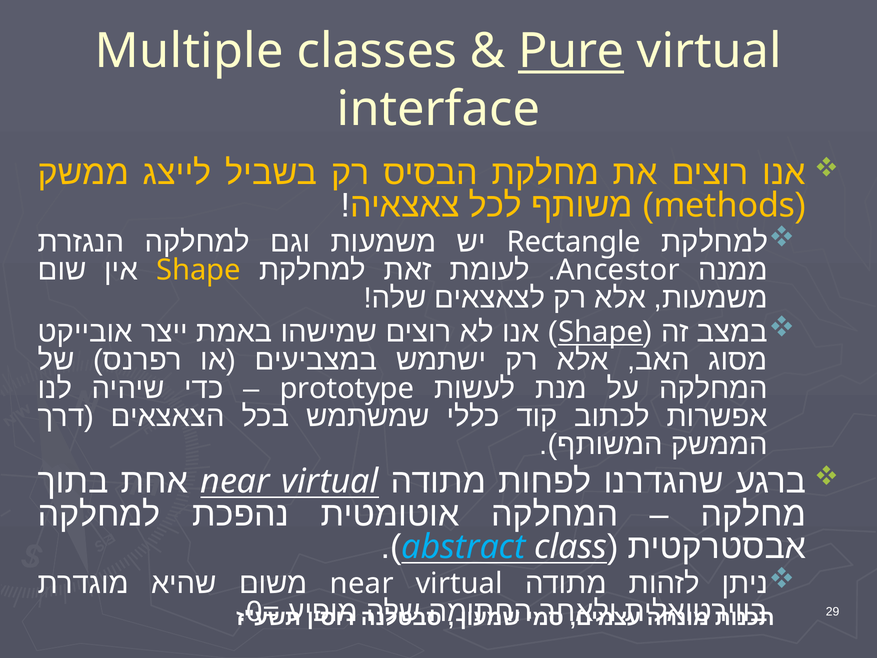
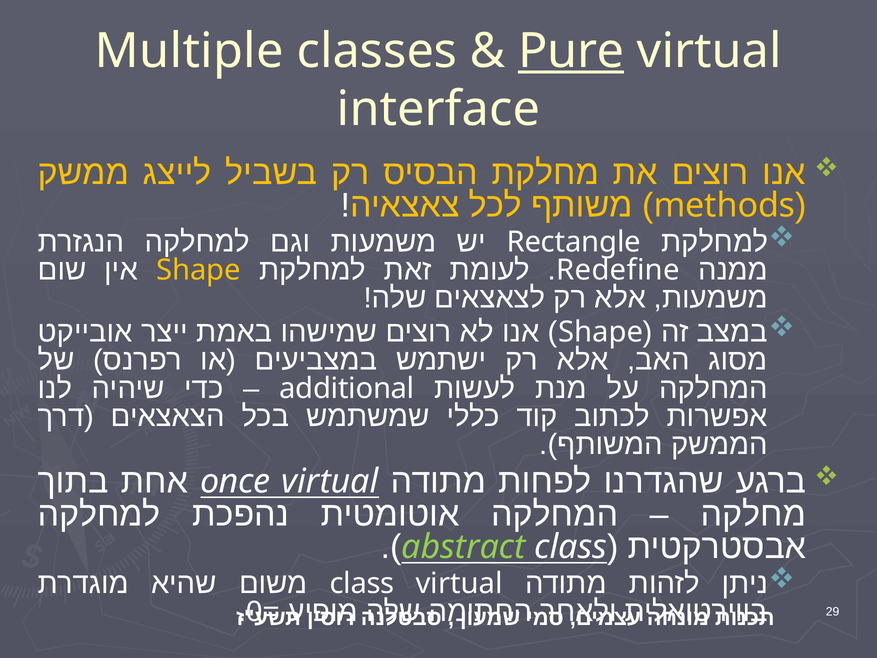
Ancestor: Ancestor -> Redefine (618, 270)
Shape underline: present -> none (601, 332)
prototype: prototype -> additional (347, 388)
near: near -> once (235, 481)
abstract colour: light blue -> light green (463, 547)
near: near -> class (362, 583)
